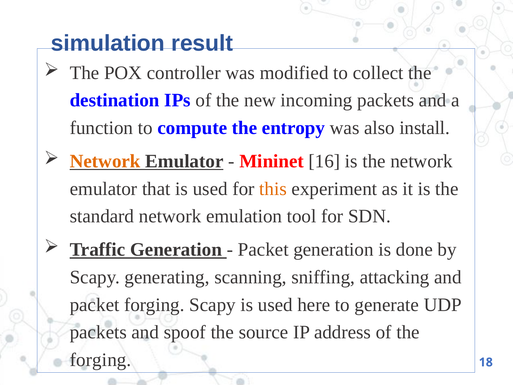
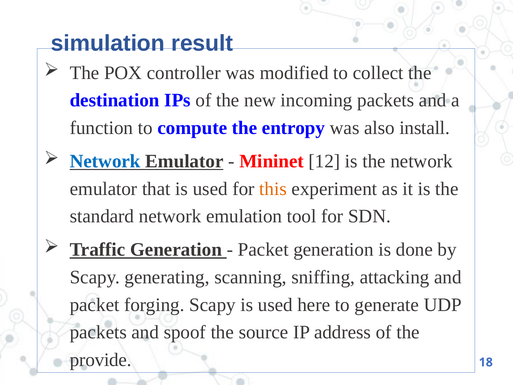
Network colour: orange -> blue (105, 161)
16: 16 -> 12 (324, 161)
forging: forging -> provide (101, 360)
